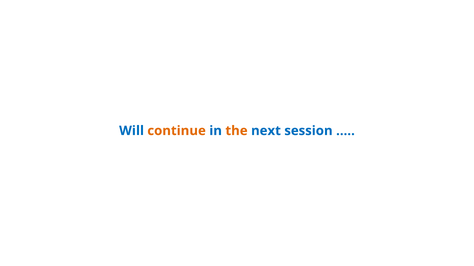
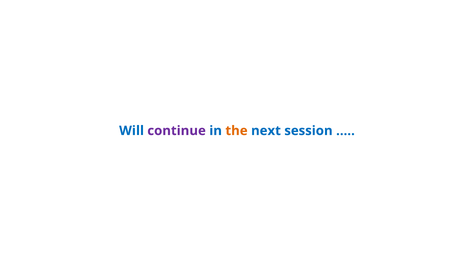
continue colour: orange -> purple (177, 131)
